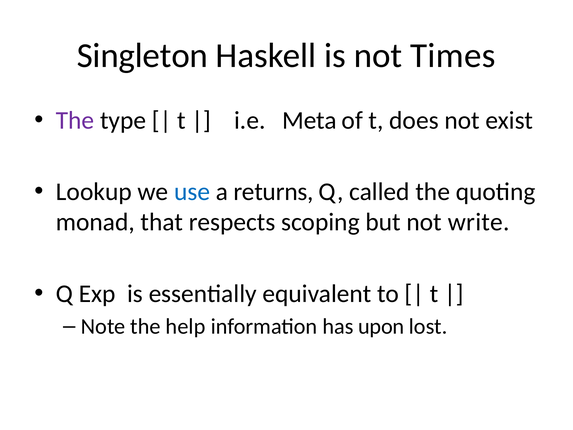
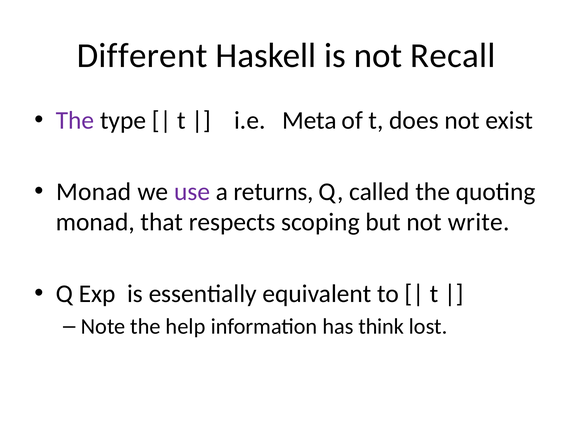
Singleton: Singleton -> Different (142, 55)
Times: Times -> Recall (453, 55)
Lookup: Lookup -> Monad (94, 192)
use colour: blue -> purple (192, 192)
upon: upon -> think (381, 326)
